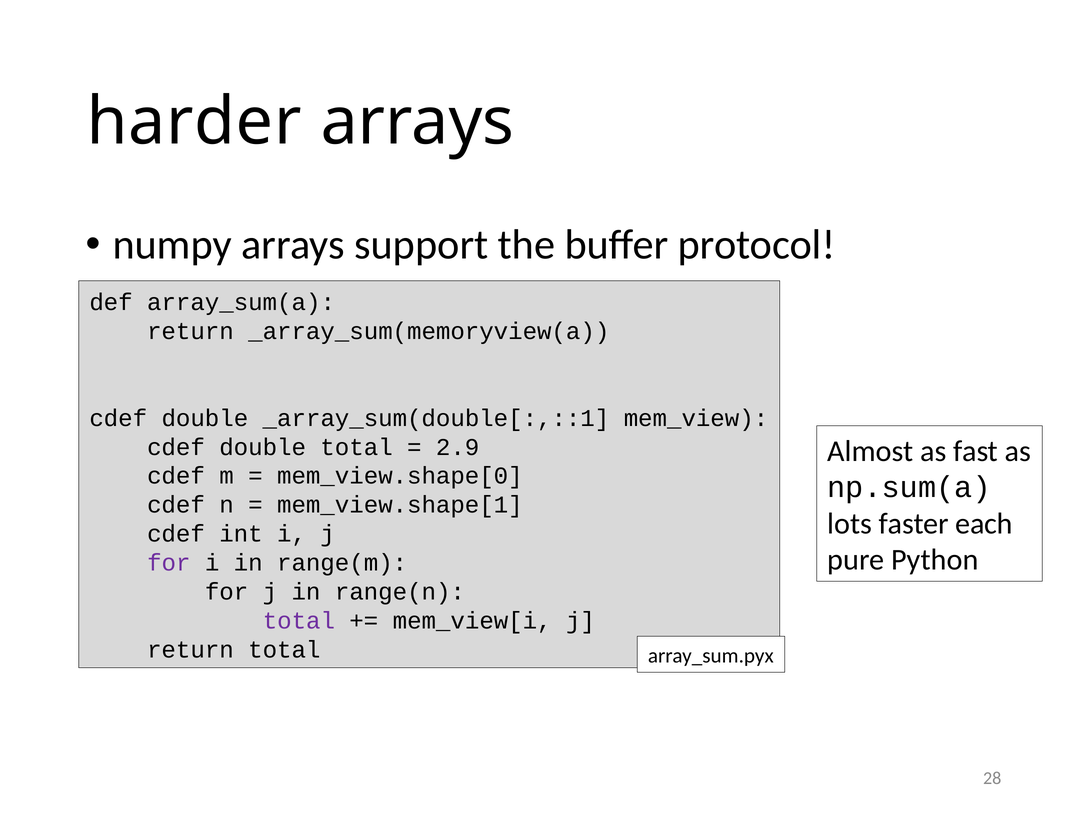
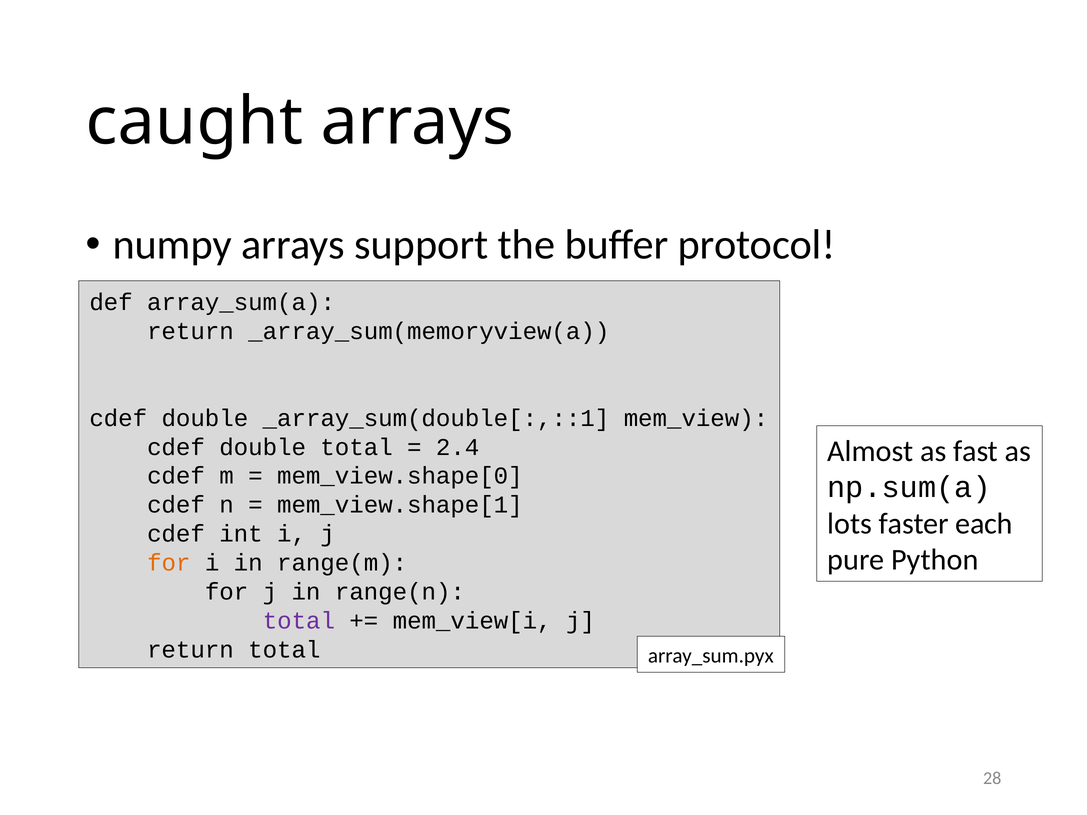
harder: harder -> caught (194, 122)
2.9: 2.9 -> 2.4 (458, 447)
for colour: purple -> orange (169, 563)
